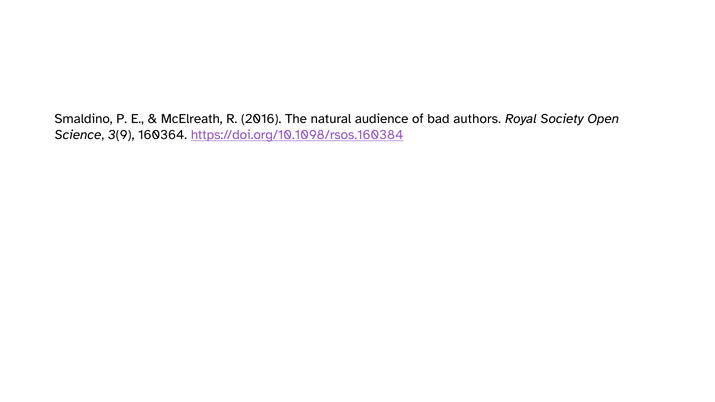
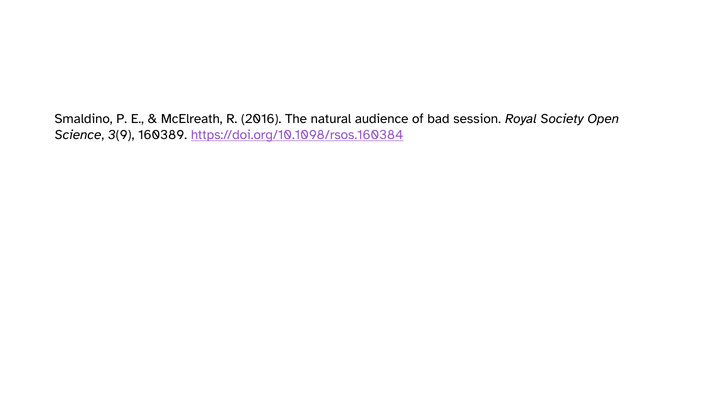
authors: authors -> session (477, 119)
160364: 160364 -> 160389 (163, 135)
